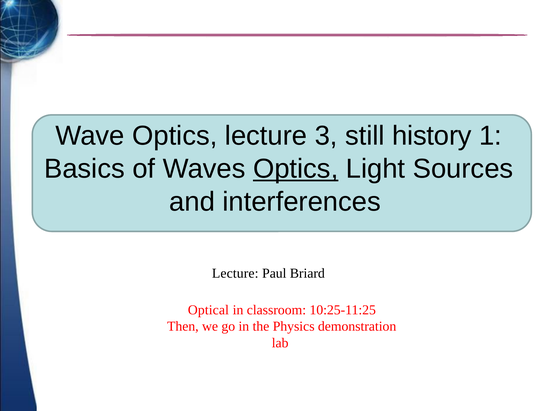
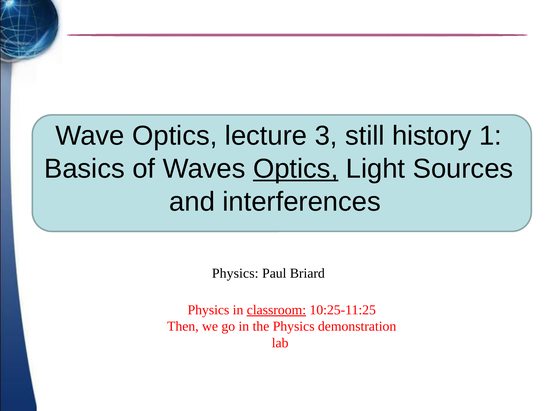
Lecture: Lecture -> Physics (235, 273)
Optical: Optical -> Physics (208, 310)
classroom underline: none -> present (276, 310)
